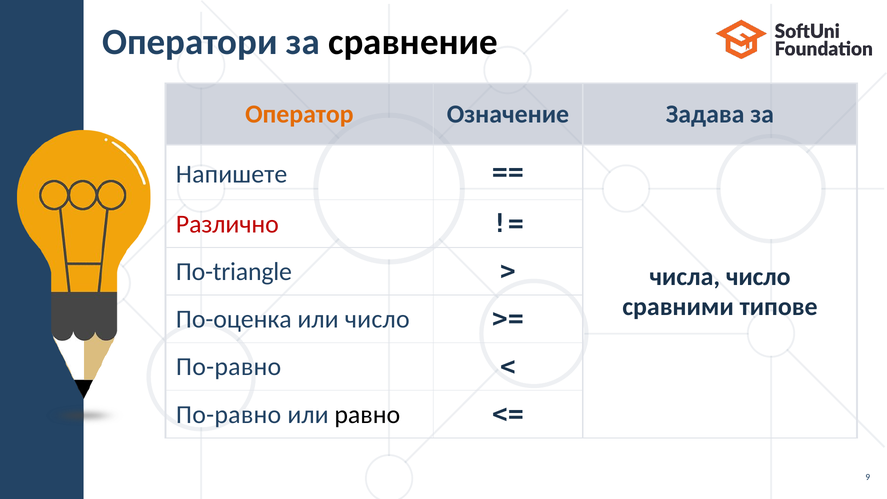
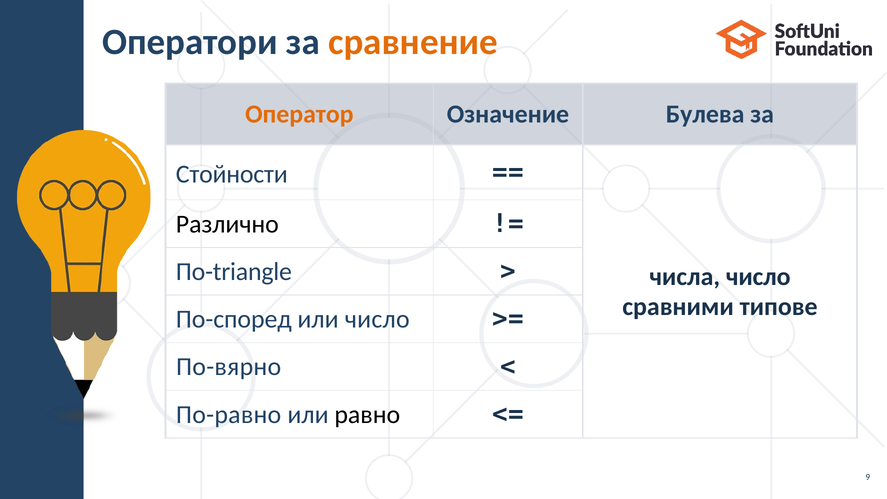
сравнение colour: black -> orange (413, 42)
Задава: Задава -> Булева (705, 114)
Напишете: Напишете -> Стойности (232, 174)
Различно colour: red -> black (227, 224)
По-оценка: По-оценка -> По-според (234, 319)
По-равно: По-равно -> По-вярно (229, 367)
